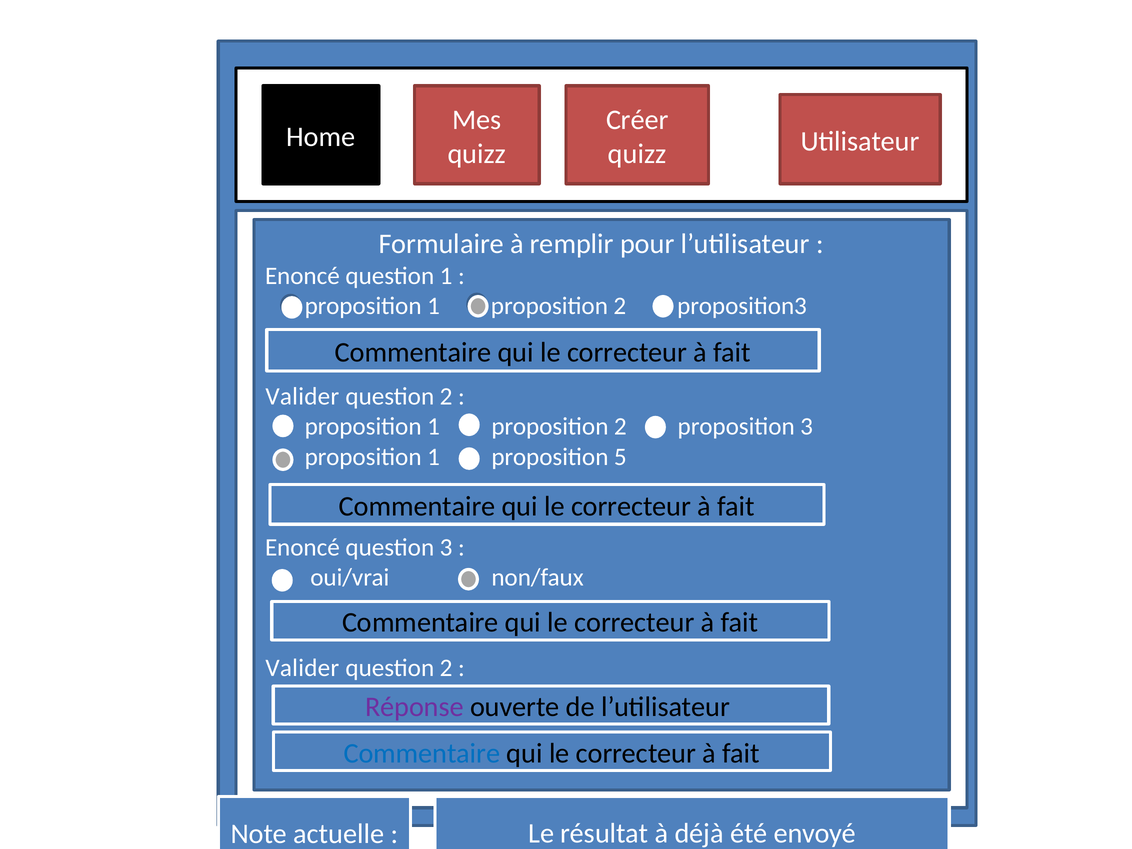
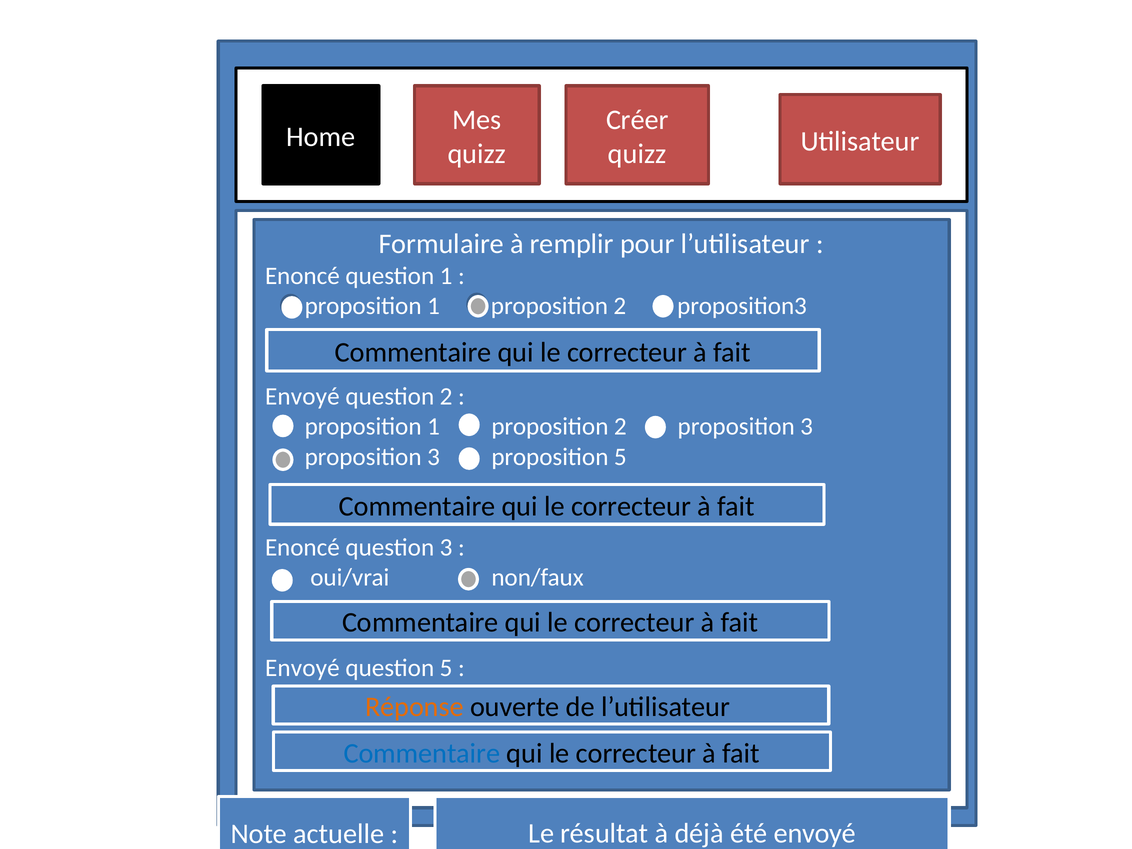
Valider: Valider -> Envoyé (302, 397)
1: 1 -> 3 (434, 457)
Valider: Valider -> Envoyé (302, 668)
2: 2 -> 5 (446, 668)
Réponse colour: purple -> orange (414, 707)
